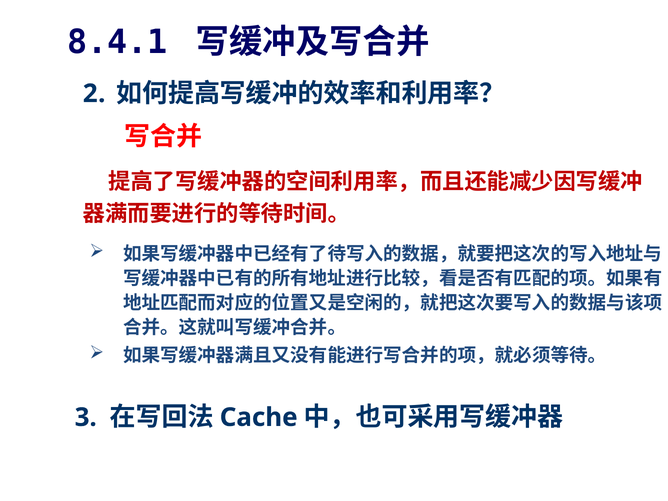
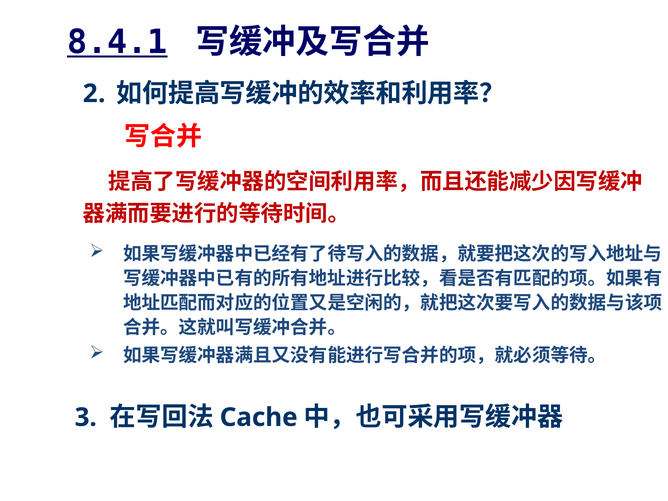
8.4.1 underline: none -> present (117, 42)
